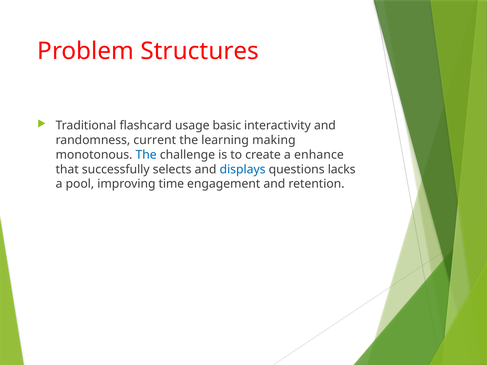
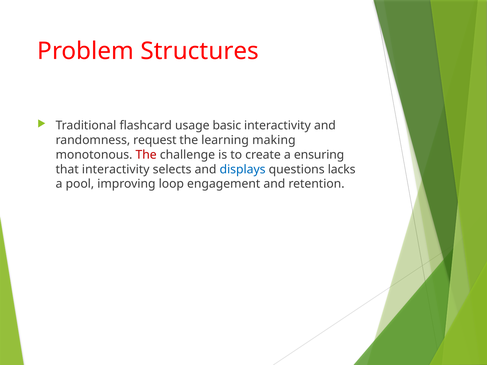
current: current -> request (155, 140)
The colour: blue -> red (146, 155)
enhance: enhance -> ensuring (319, 155)
that successfully: successfully -> interactivity (116, 169)
time: time -> loop (171, 184)
